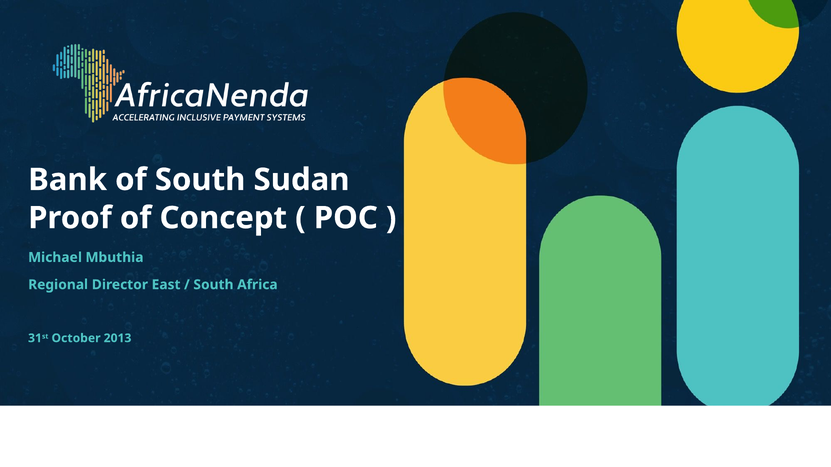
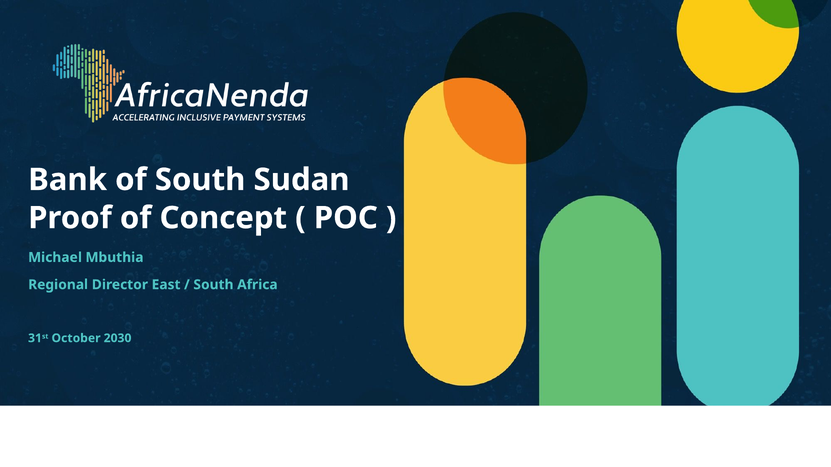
2013: 2013 -> 2030 (118, 338)
